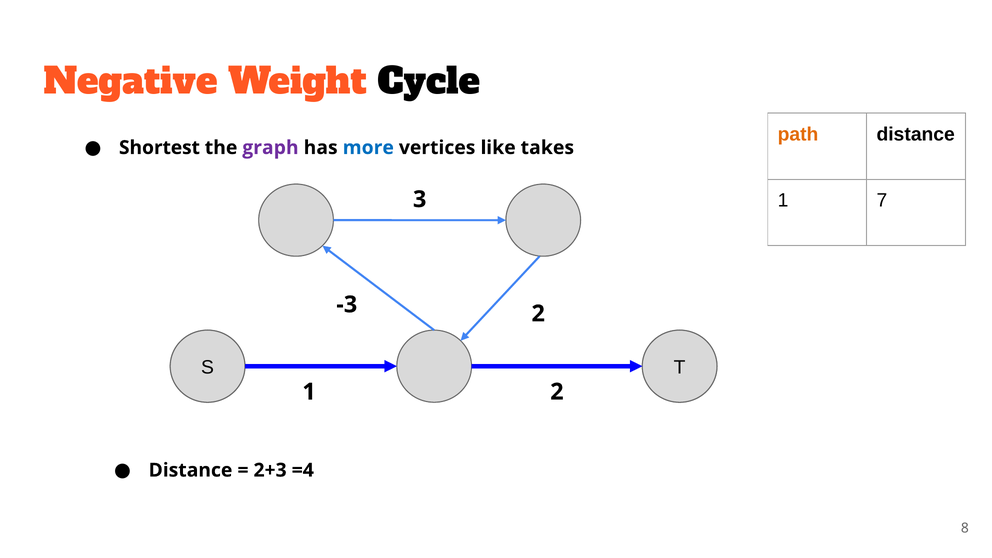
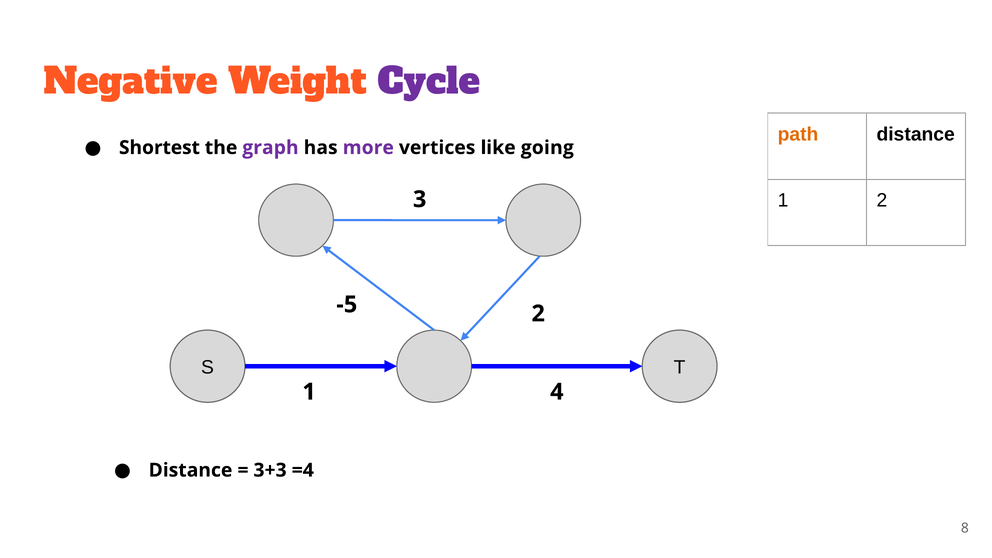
Cycle colour: black -> purple (429, 82)
more colour: blue -> purple (368, 148)
takes: takes -> going (547, 148)
1 7: 7 -> 2 (882, 200)
-3: -3 -> -5 (347, 305)
2: 2 -> 4 (557, 392)
2+3: 2+3 -> 3+3 (270, 470)
